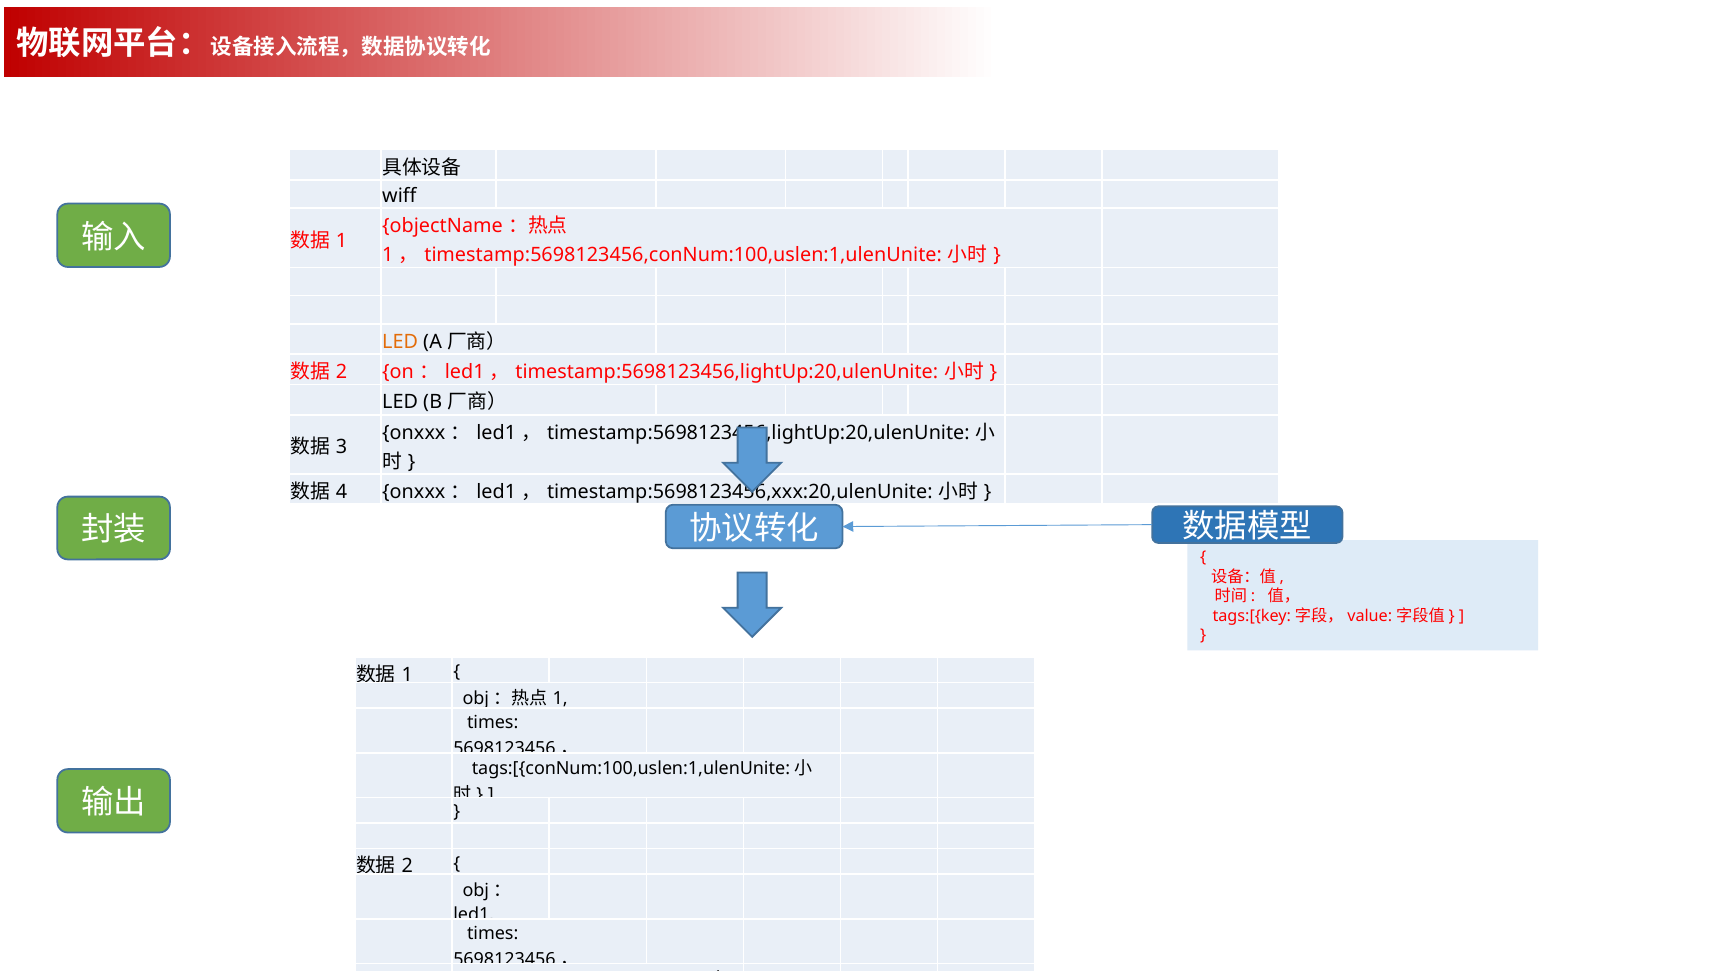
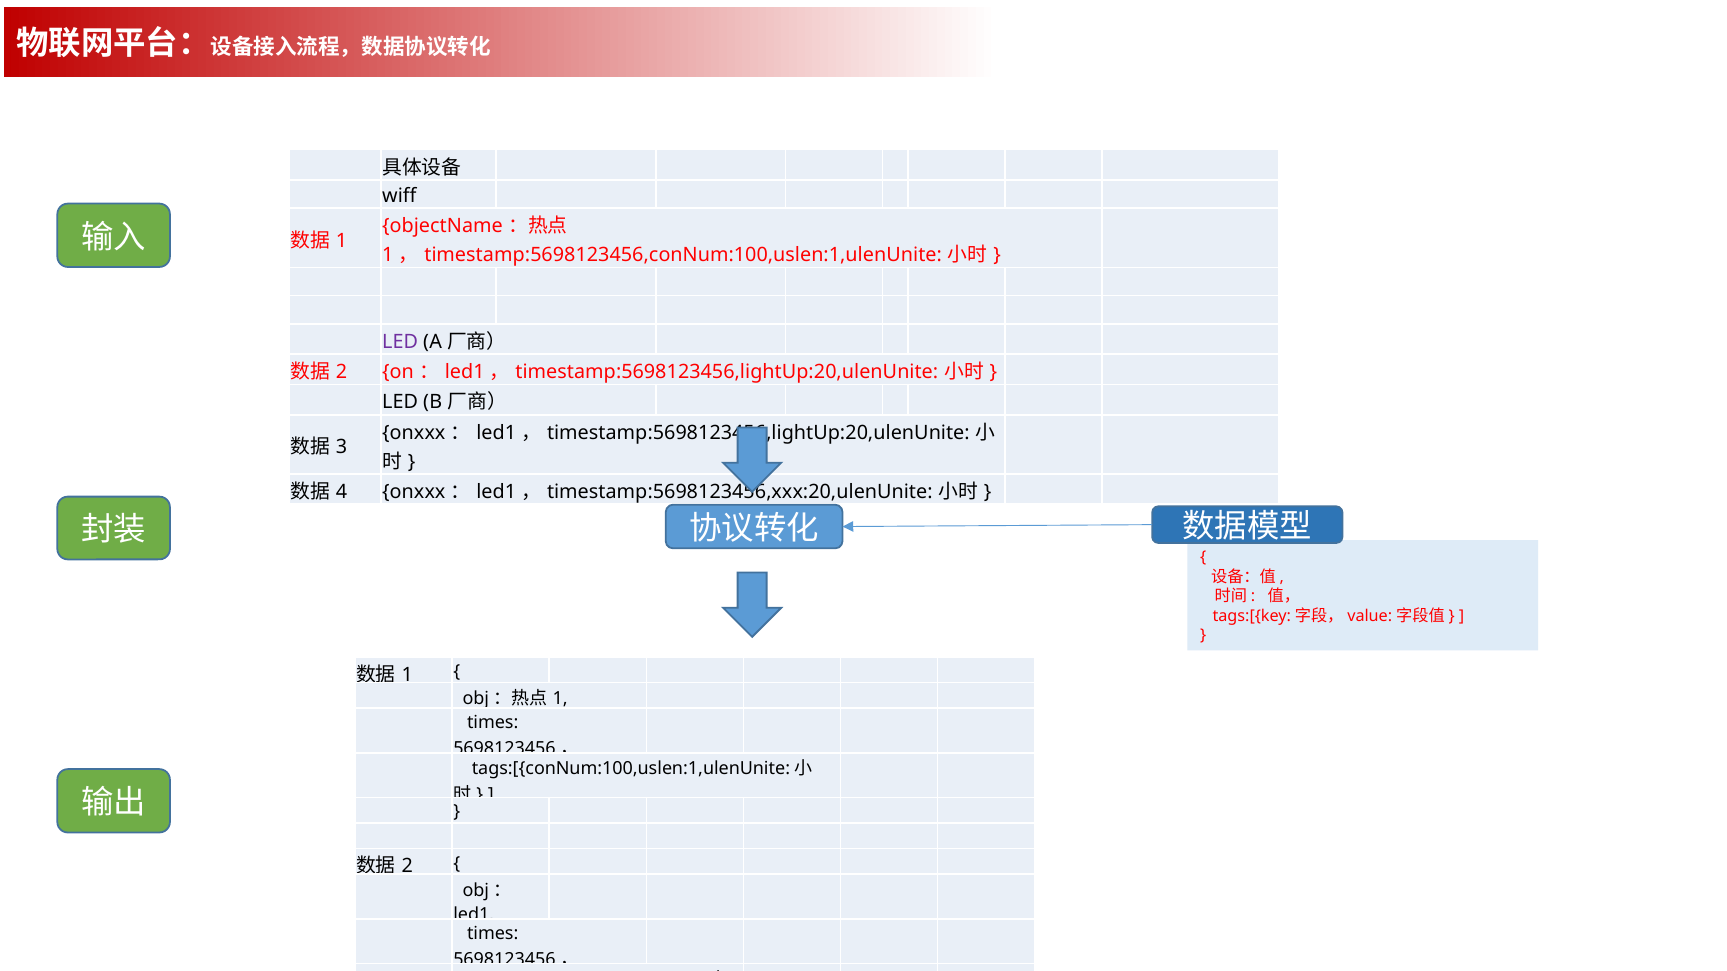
LED colour: orange -> purple (400, 342)
